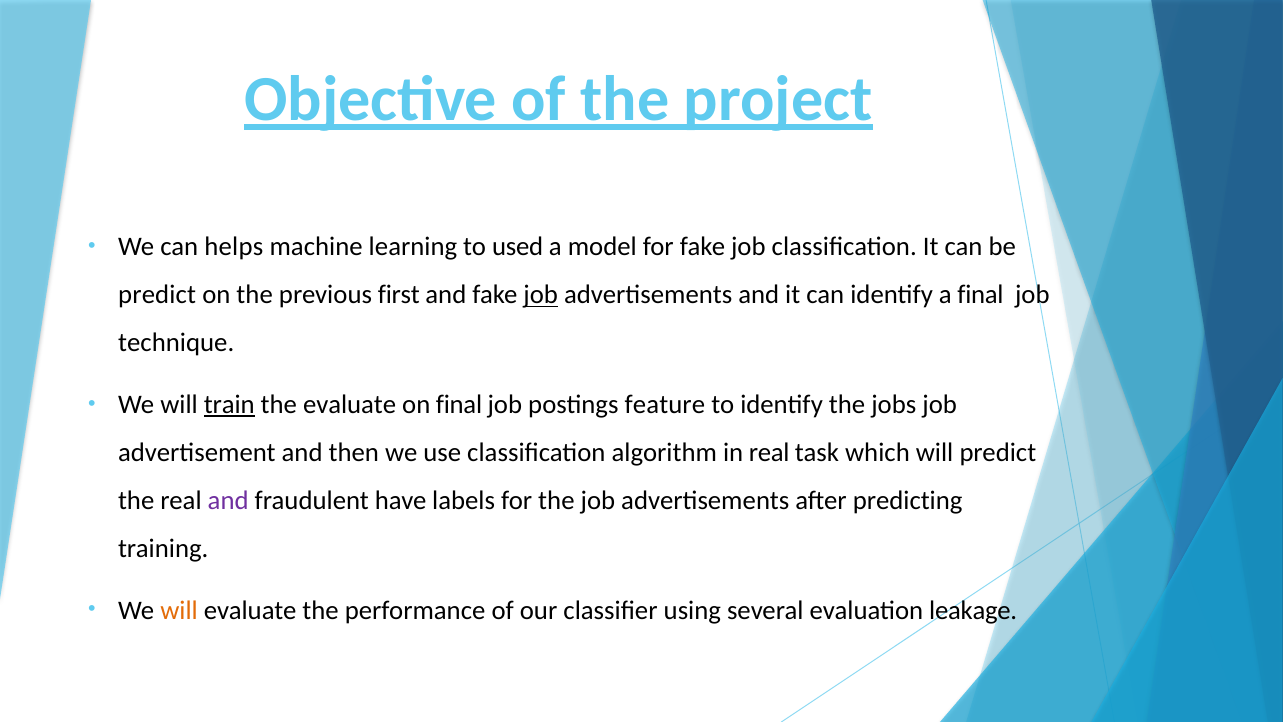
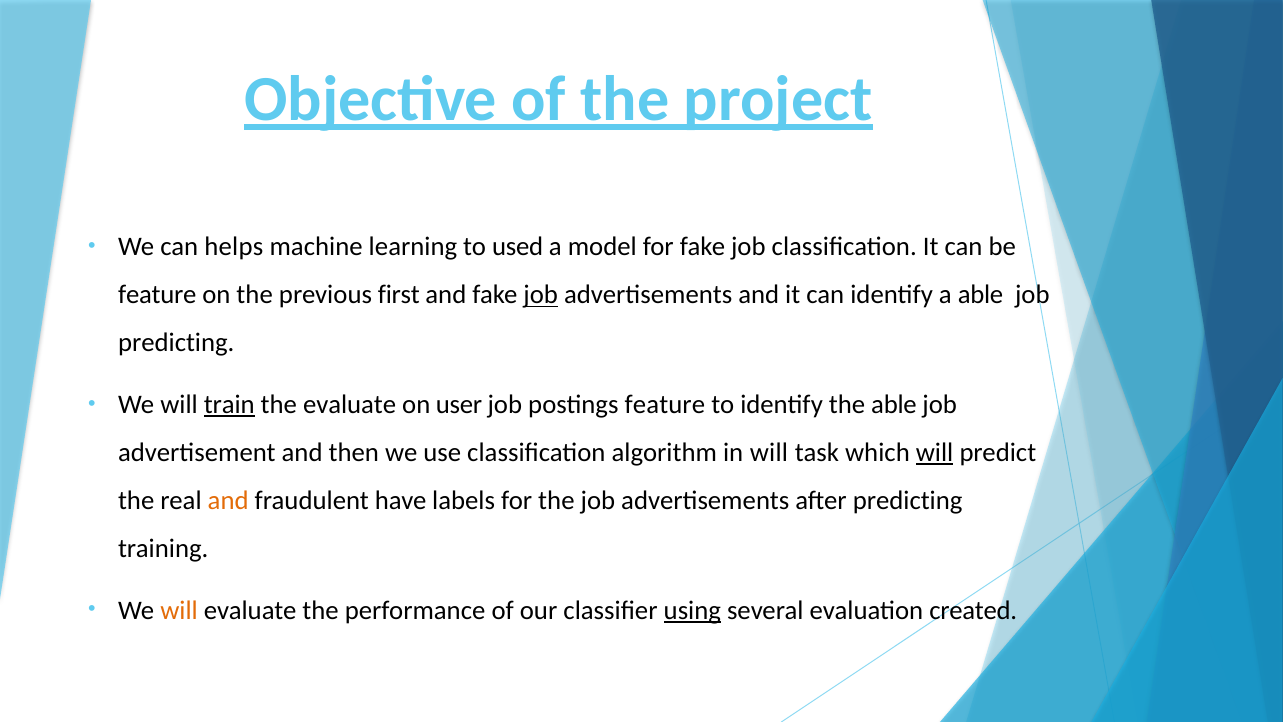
predict: predict -> feature (157, 295)
a final: final -> able (981, 295)
technique: technique -> predicting (176, 343)
on final: final -> user (459, 404)
the jobs: jobs -> able (894, 404)
in real: real -> will (769, 453)
will underline: none -> present (935, 453)
and colour: purple -> orange (228, 501)
using underline: none -> present (692, 610)
leakage: leakage -> created (973, 610)
